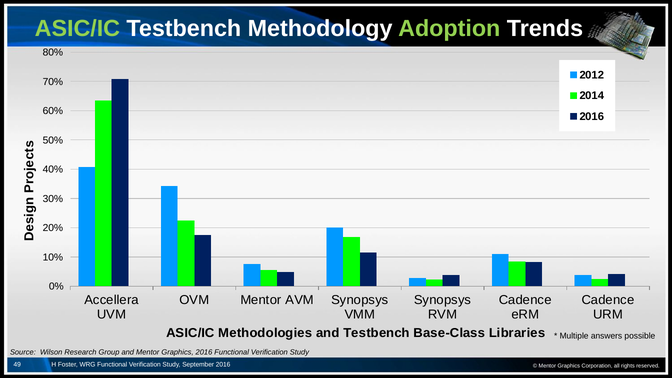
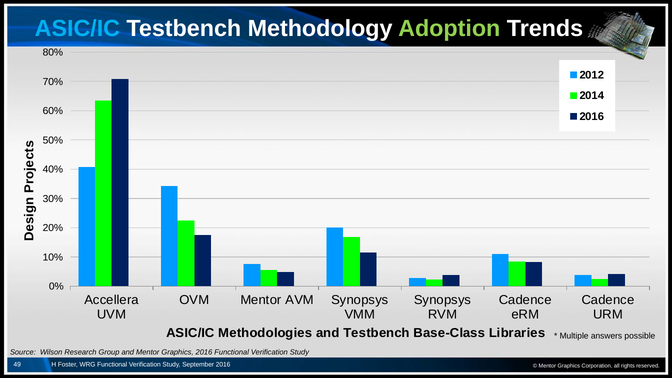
ASIC/IC colour: light green -> light blue (77, 29)
